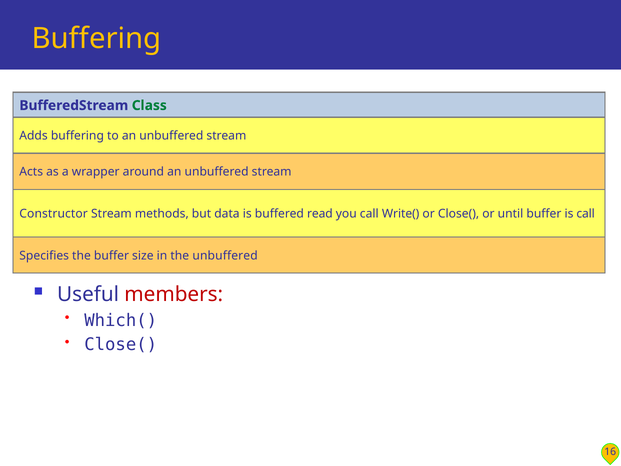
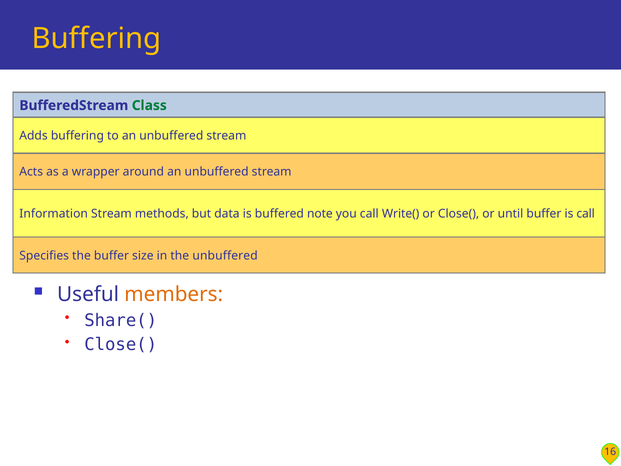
Constructor: Constructor -> Information (54, 214)
read: read -> note (320, 214)
members colour: red -> orange (174, 294)
Which(: Which( -> Share( (121, 320)
